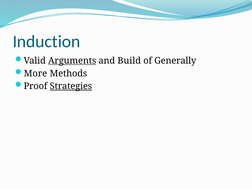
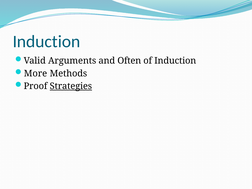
Arguments underline: present -> none (72, 61)
Build: Build -> Often (129, 61)
of Generally: Generally -> Induction (175, 61)
